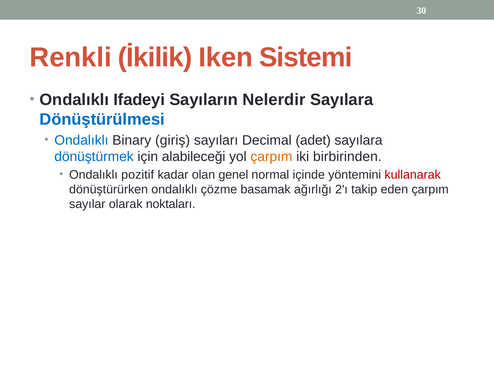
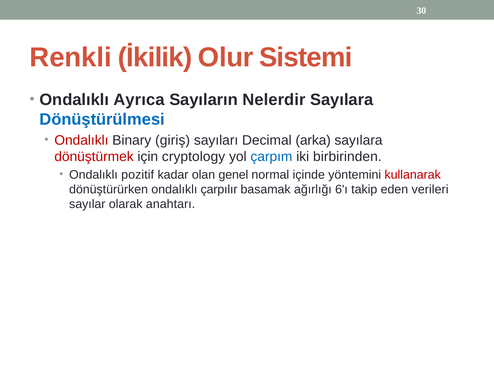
Iken: Iken -> Olur (226, 57)
Ifadeyi: Ifadeyi -> Ayrıca (139, 100)
Ondalıklı colour: blue -> red (81, 140)
adet: adet -> arka (313, 140)
dönüştürmek colour: blue -> red (94, 157)
alabileceği: alabileceği -> cryptology (194, 157)
çarpım colour: orange -> blue (271, 157)
çözme: çözme -> çarpılır (219, 190)
2'ı: 2'ı -> 6'ı (341, 190)
eden çarpım: çarpım -> verileri (430, 190)
noktaları: noktaları -> anahtarı (171, 205)
